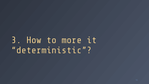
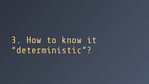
more: more -> know (72, 40)
